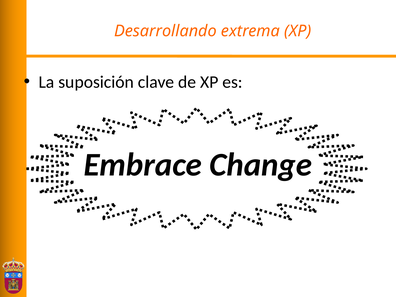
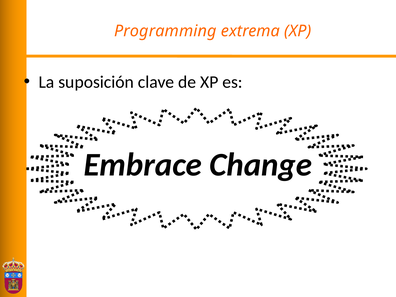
Desarrollando: Desarrollando -> Programming (165, 31)
